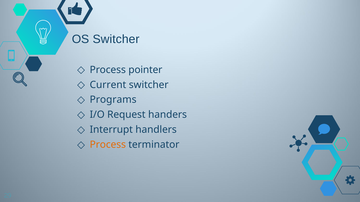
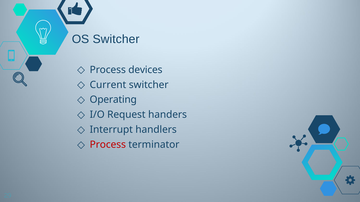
pointer: pointer -> devices (145, 70)
Programs: Programs -> Operating (113, 100)
Process colour: orange -> red (108, 145)
